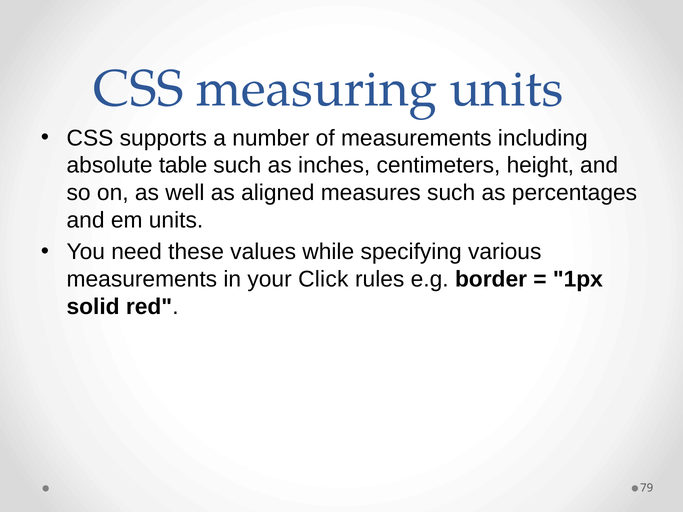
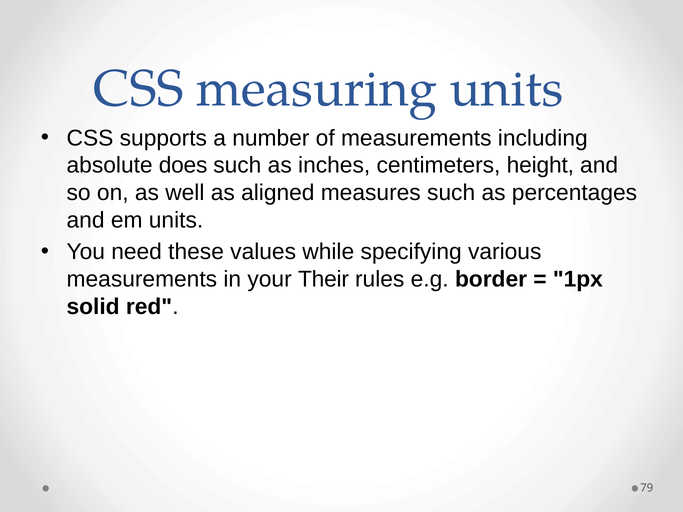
table: table -> does (183, 166)
Click: Click -> Their (324, 279)
